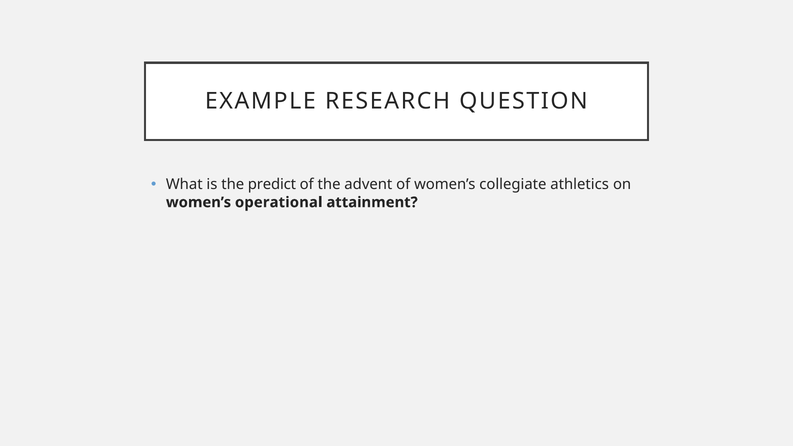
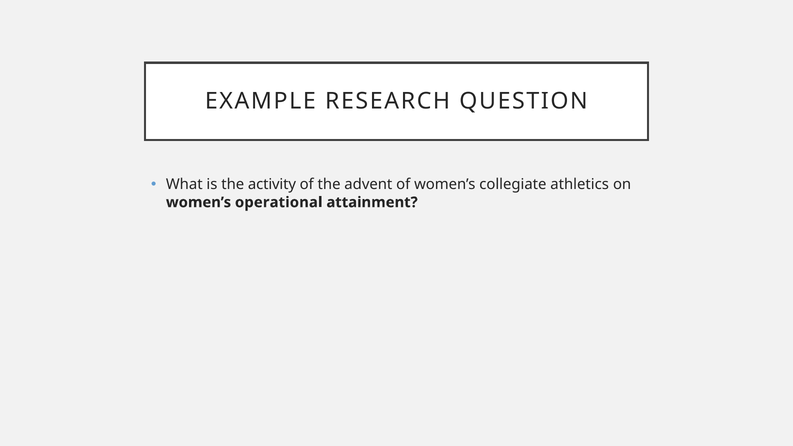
predict: predict -> activity (272, 185)
